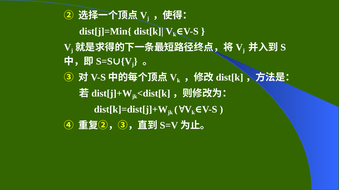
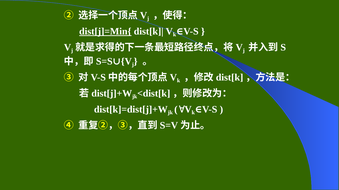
dist[j]=Min{ underline: none -> present (105, 31)
